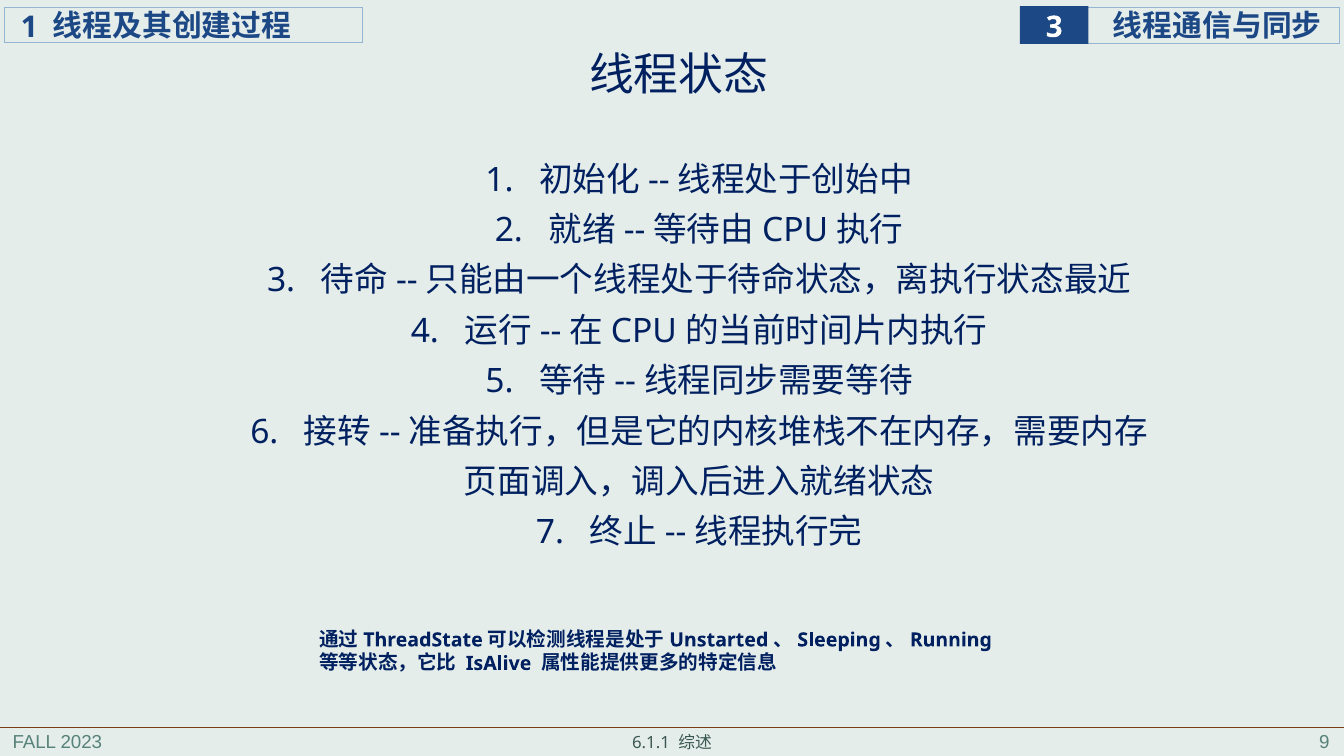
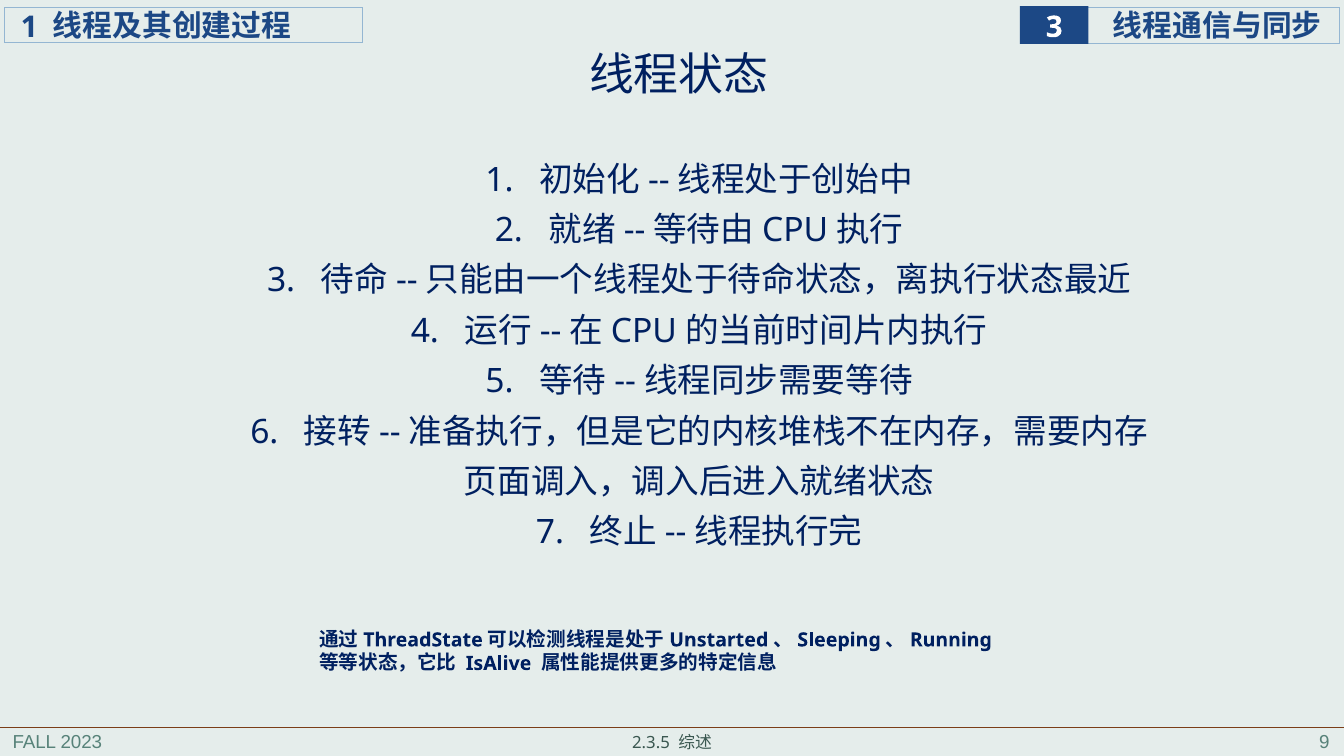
6.1.1: 6.1.1 -> 2.3.5 (651, 743)
